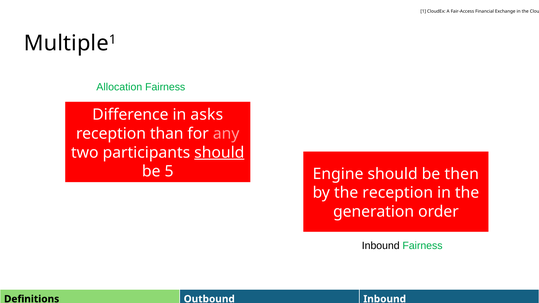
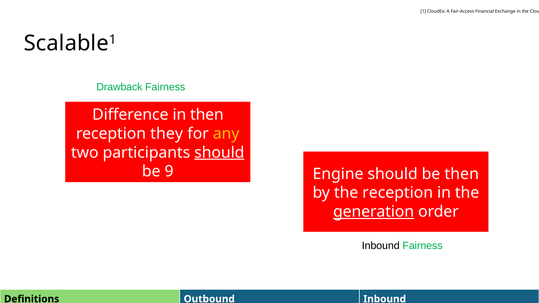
Multiple: Multiple -> Scalable (66, 43)
Allocation: Allocation -> Drawback (119, 87)
in asks: asks -> then (207, 115)
than: than -> they (167, 134)
any colour: pink -> yellow (226, 134)
5: 5 -> 9 (169, 171)
generation underline: none -> present (374, 212)
